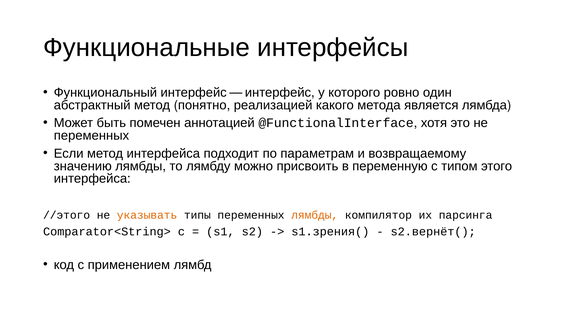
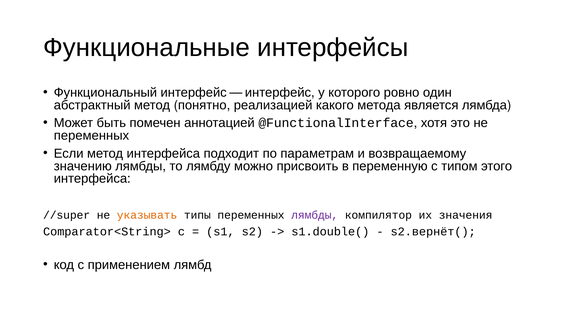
//этого: //этого -> //super (67, 215)
лямбды colour: orange -> purple (315, 215)
парсинга: парсинга -> значения (466, 215)
s1.зрения(: s1.зрения( -> s1.double( (330, 232)
